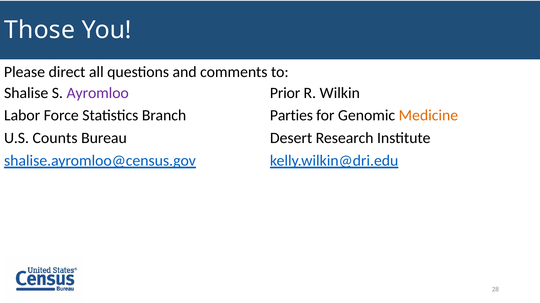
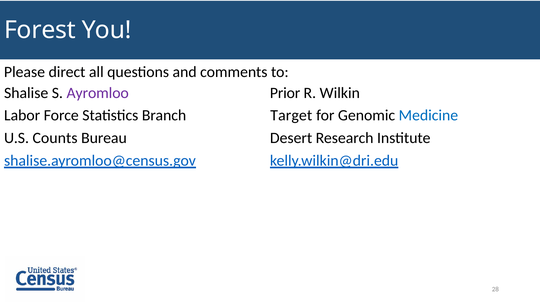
Those: Those -> Forest (40, 30)
Parties: Parties -> Target (291, 116)
Medicine colour: orange -> blue (428, 116)
